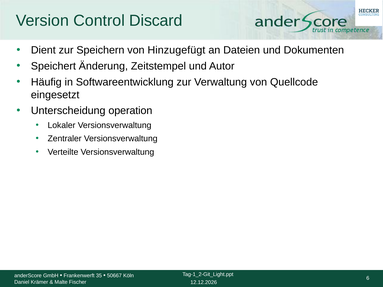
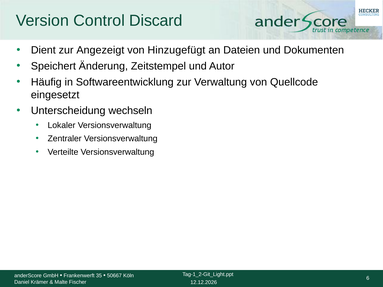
Speichern: Speichern -> Angezeigt (100, 50)
operation: operation -> wechseln (130, 111)
